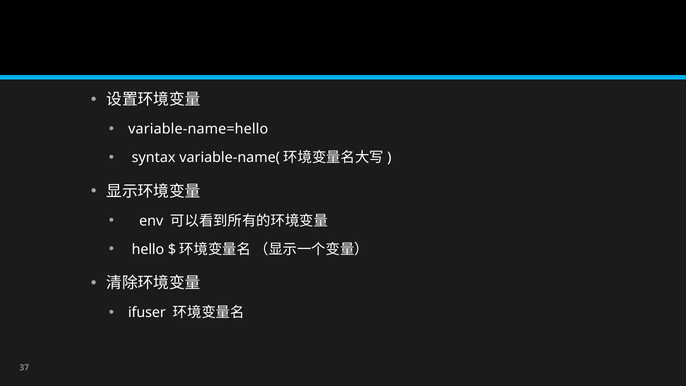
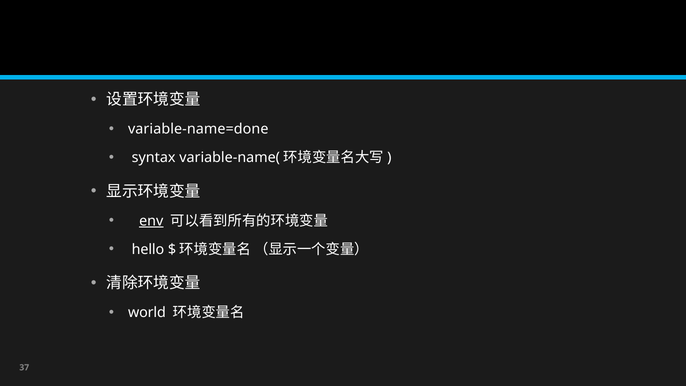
variable-name=hello: variable-name=hello -> variable-name=done (198, 129)
env underline: none -> present (151, 221)
ifuser: ifuser -> world (147, 313)
